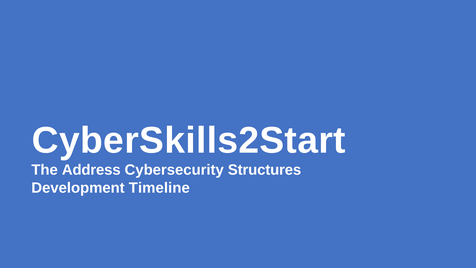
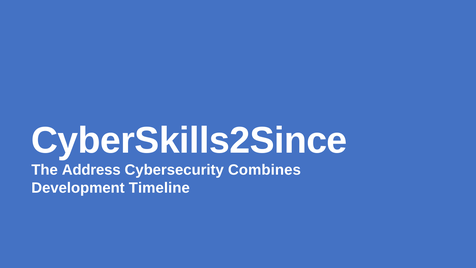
CyberSkills2Start: CyberSkills2Start -> CyberSkills2Since (189, 140)
Structures: Structures -> Combines (264, 170)
